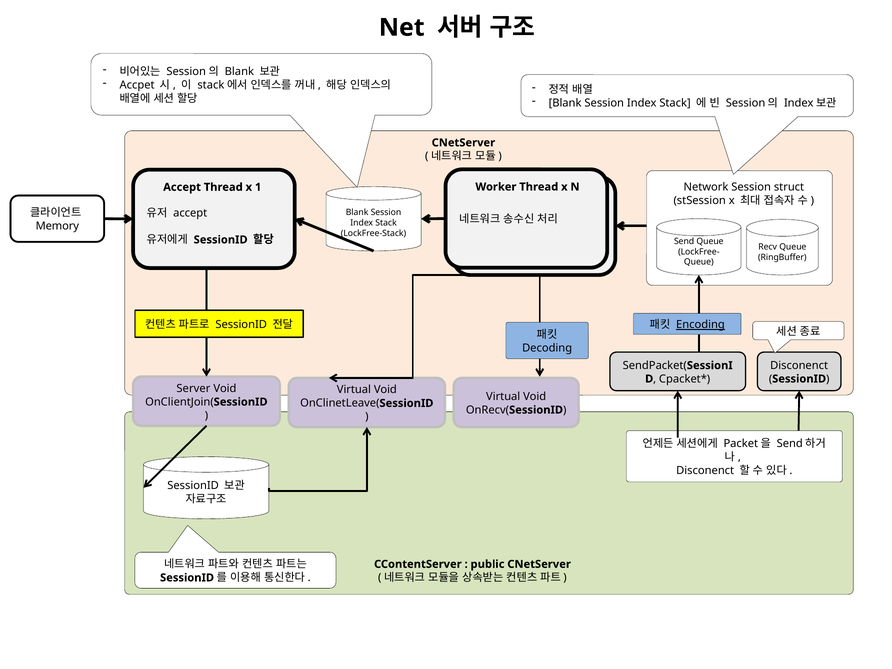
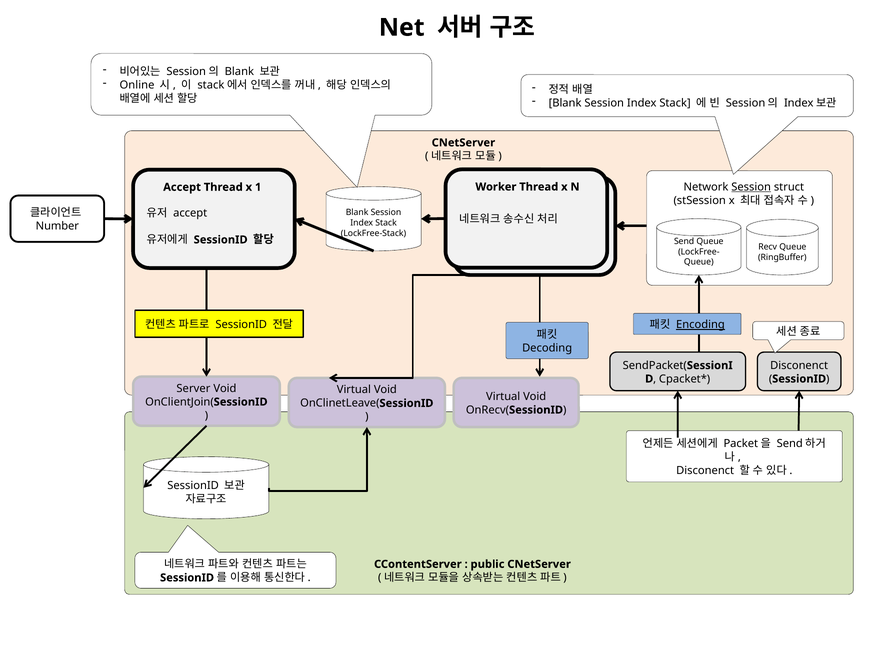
Accpet: Accpet -> Online (137, 85)
Session underline: none -> present (751, 187)
Memory: Memory -> Number (57, 226)
